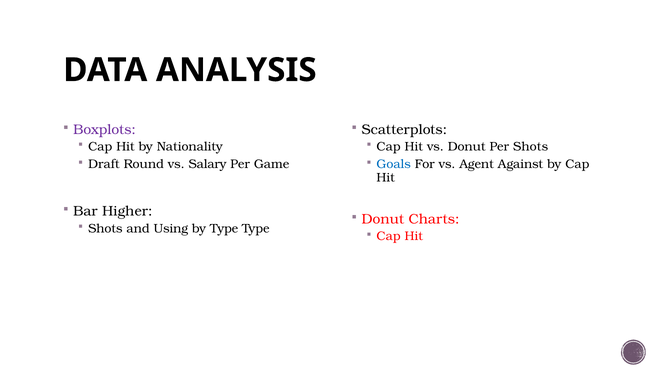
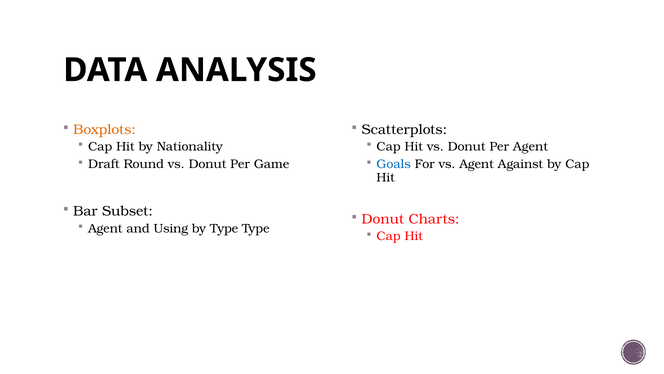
Boxplots colour: purple -> orange (105, 129)
Per Shots: Shots -> Agent (531, 146)
Round vs Salary: Salary -> Donut (208, 164)
Higher: Higher -> Subset (127, 211)
Shots: Shots -> Agent (105, 228)
